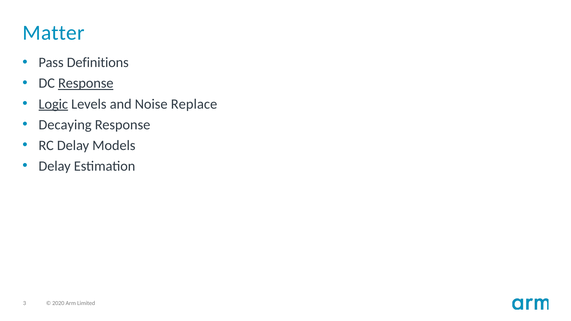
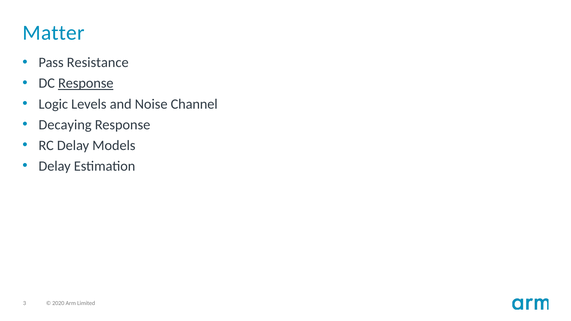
Definitions: Definitions -> Resistance (98, 63)
Logic underline: present -> none (53, 104)
Replace: Replace -> Channel (194, 104)
